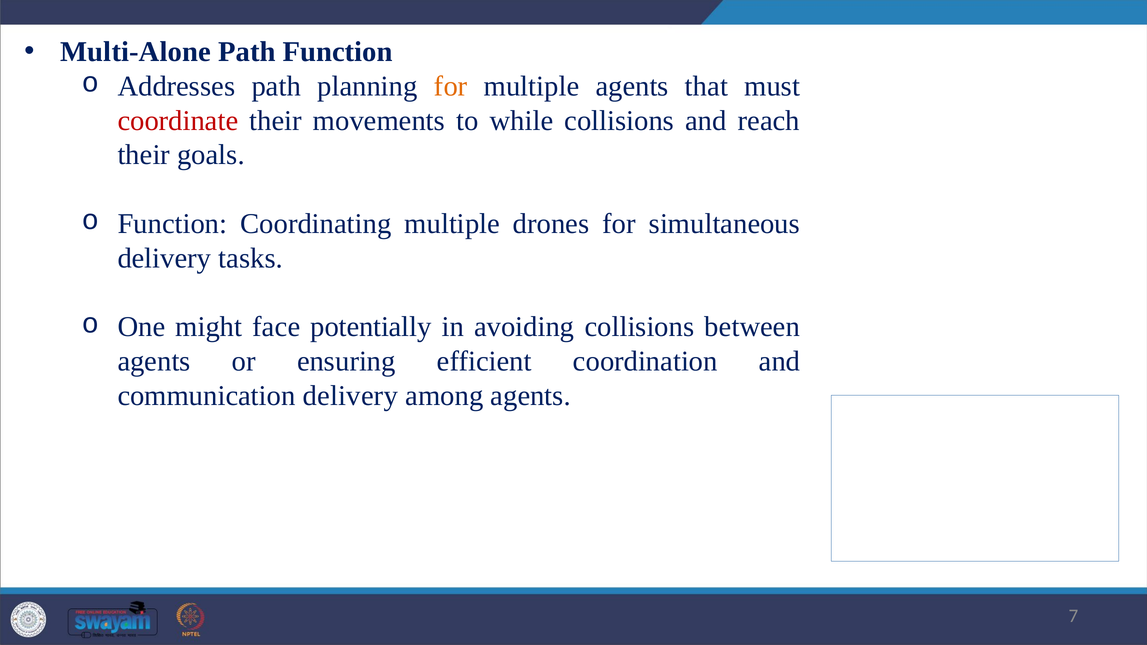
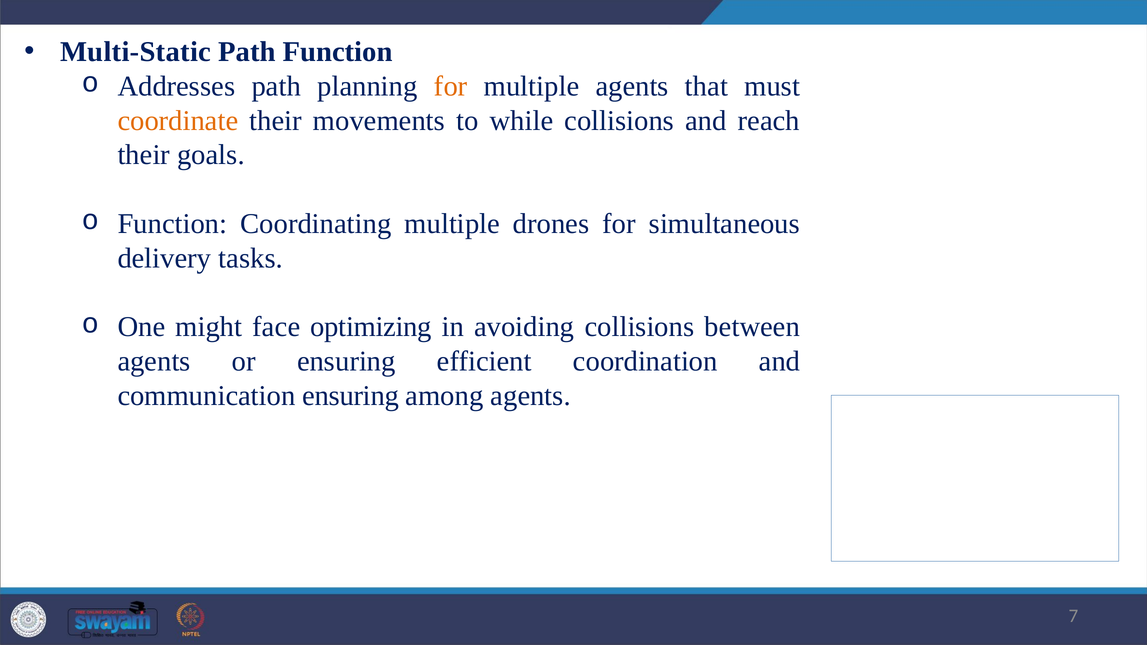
Multi-Alone: Multi-Alone -> Multi-Static (136, 52)
coordinate colour: red -> orange (178, 121)
potentially: potentially -> optimizing (371, 327)
communication delivery: delivery -> ensuring (351, 396)
